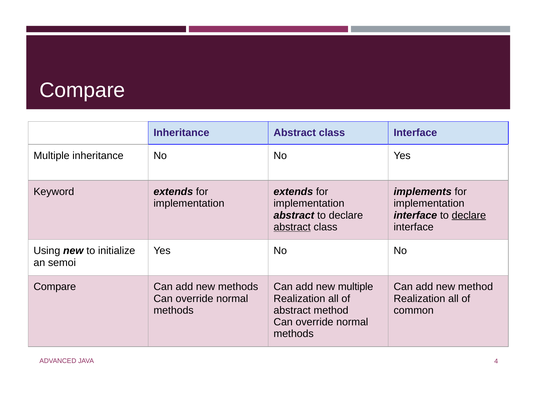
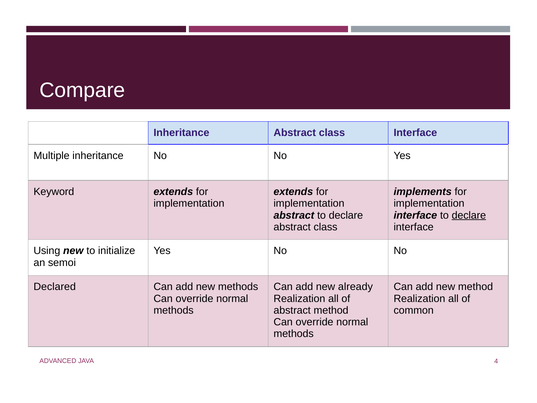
abstract underline: present -> none (292, 227)
Compare: Compare -> Declared (55, 287)
new multiple: multiple -> already (355, 287)
